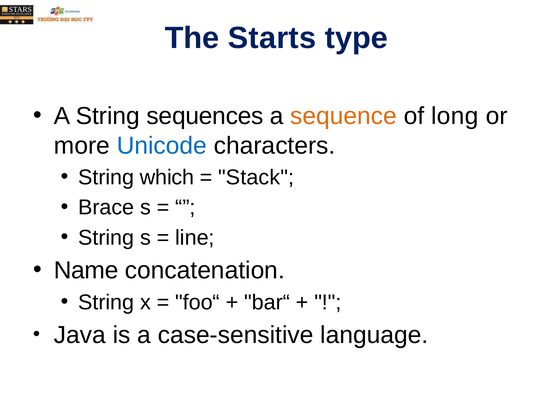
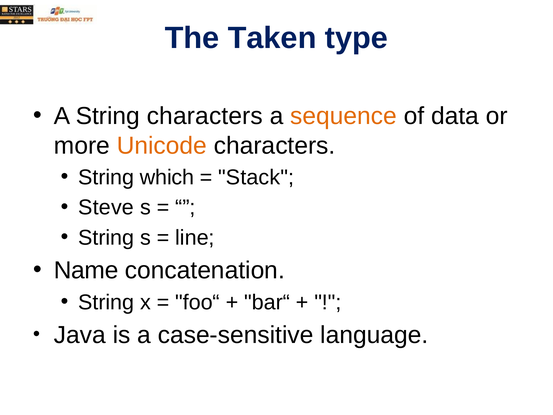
Starts: Starts -> Taken (272, 38)
String sequences: sequences -> characters (205, 116)
long: long -> data (455, 116)
Unicode colour: blue -> orange (162, 146)
Brace: Brace -> Steve (106, 207)
